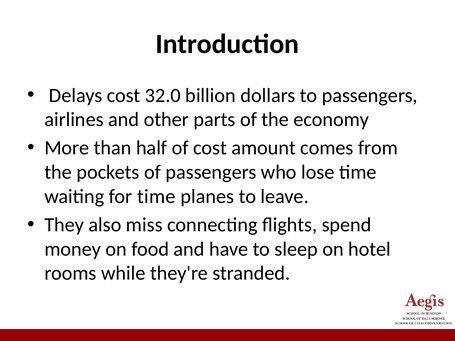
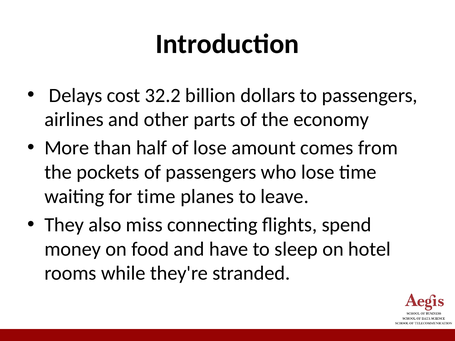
32.0: 32.0 -> 32.2 (163, 95)
of cost: cost -> lose (210, 148)
